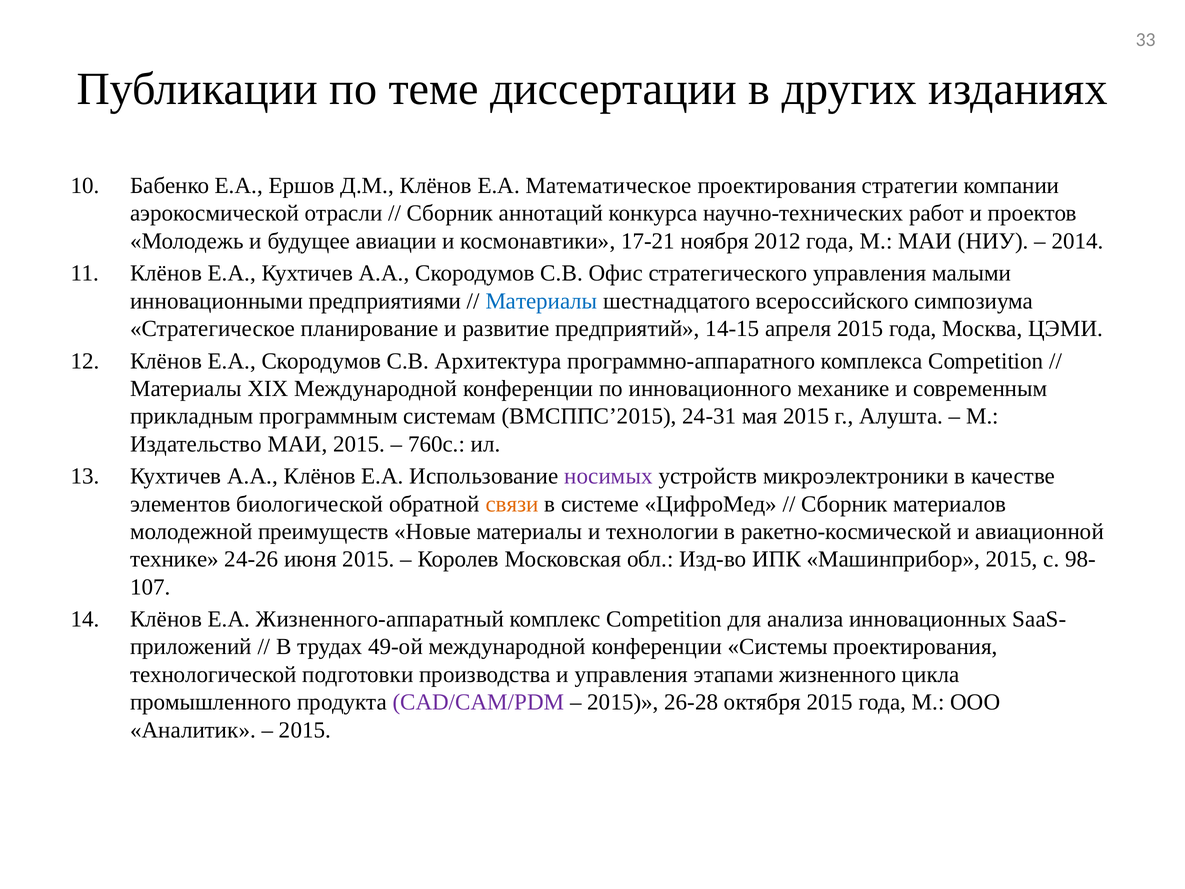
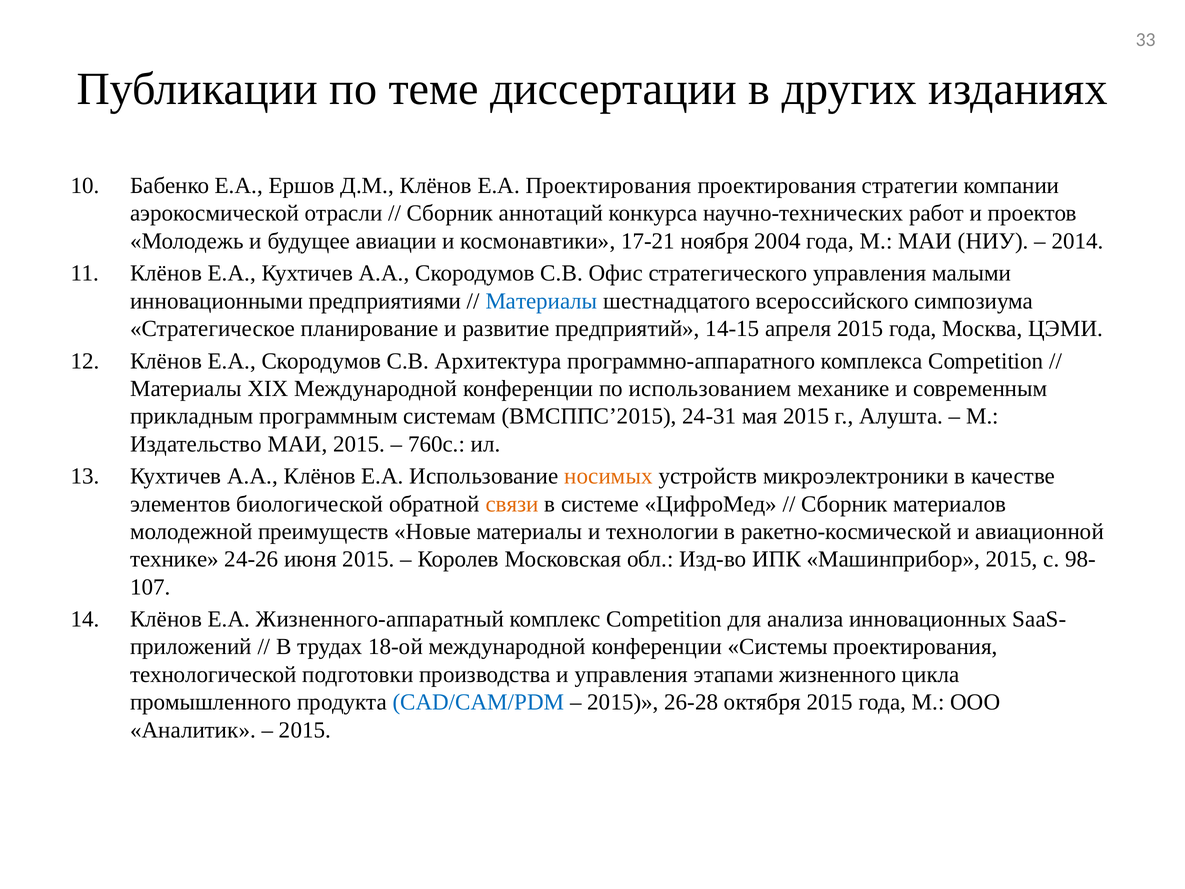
Е.А Математическое: Математическое -> Проектирования (609, 186)
2012: 2012 -> 2004 (778, 241)
инновационного: инновационного -> использованием (710, 388)
носимых colour: purple -> orange (608, 476)
49-ой: 49-ой -> 18-ой (396, 647)
CAD/CAM/PDM colour: purple -> blue (478, 702)
